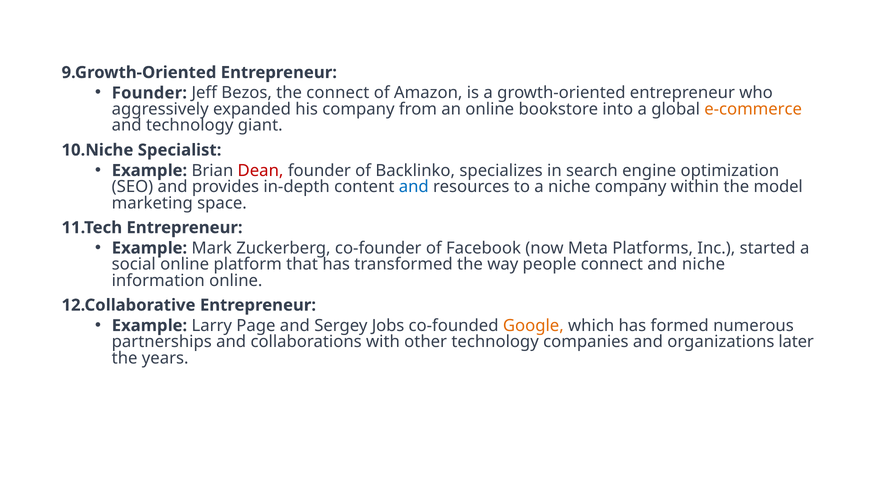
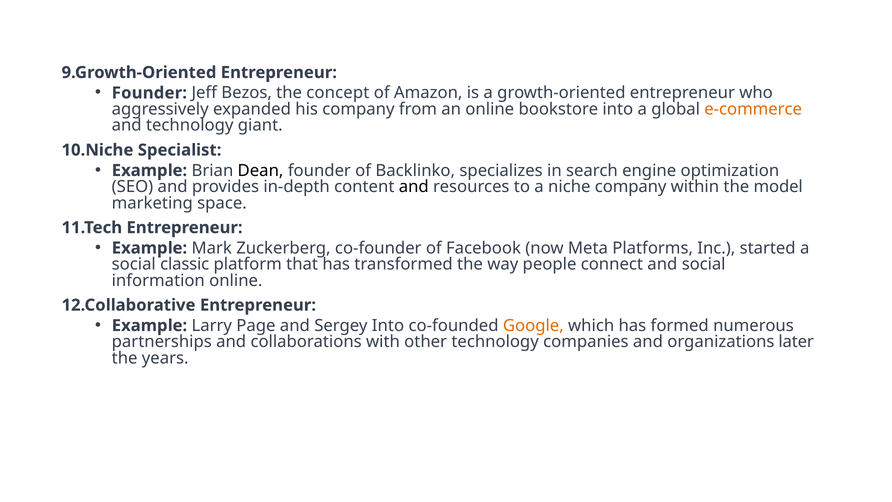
the connect: connect -> concept (338, 93)
Dean colour: red -> black (261, 170)
and colour: blue -> black (414, 187)
social online: online -> classic (185, 264)
and niche: niche -> social (704, 264)
Sergey Jobs: Jobs -> Into (388, 325)
